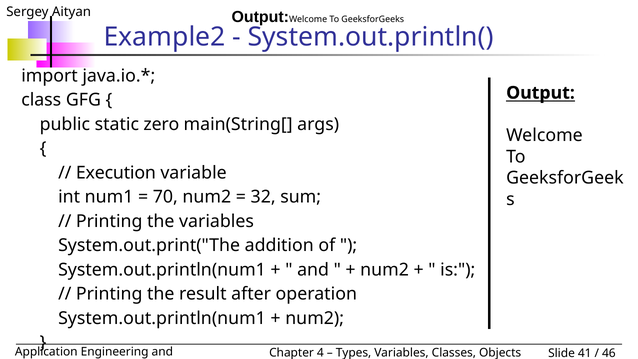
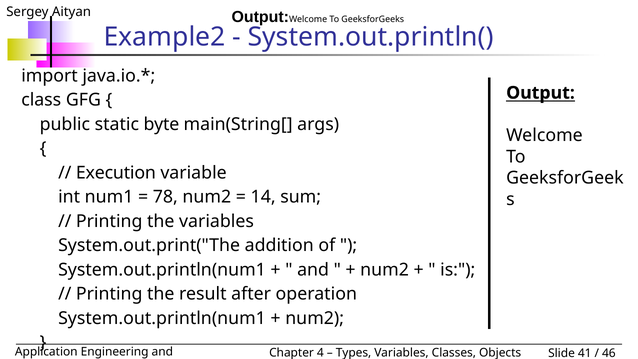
zero: zero -> byte (161, 124)
70: 70 -> 78 (165, 197)
32: 32 -> 14 (263, 197)
